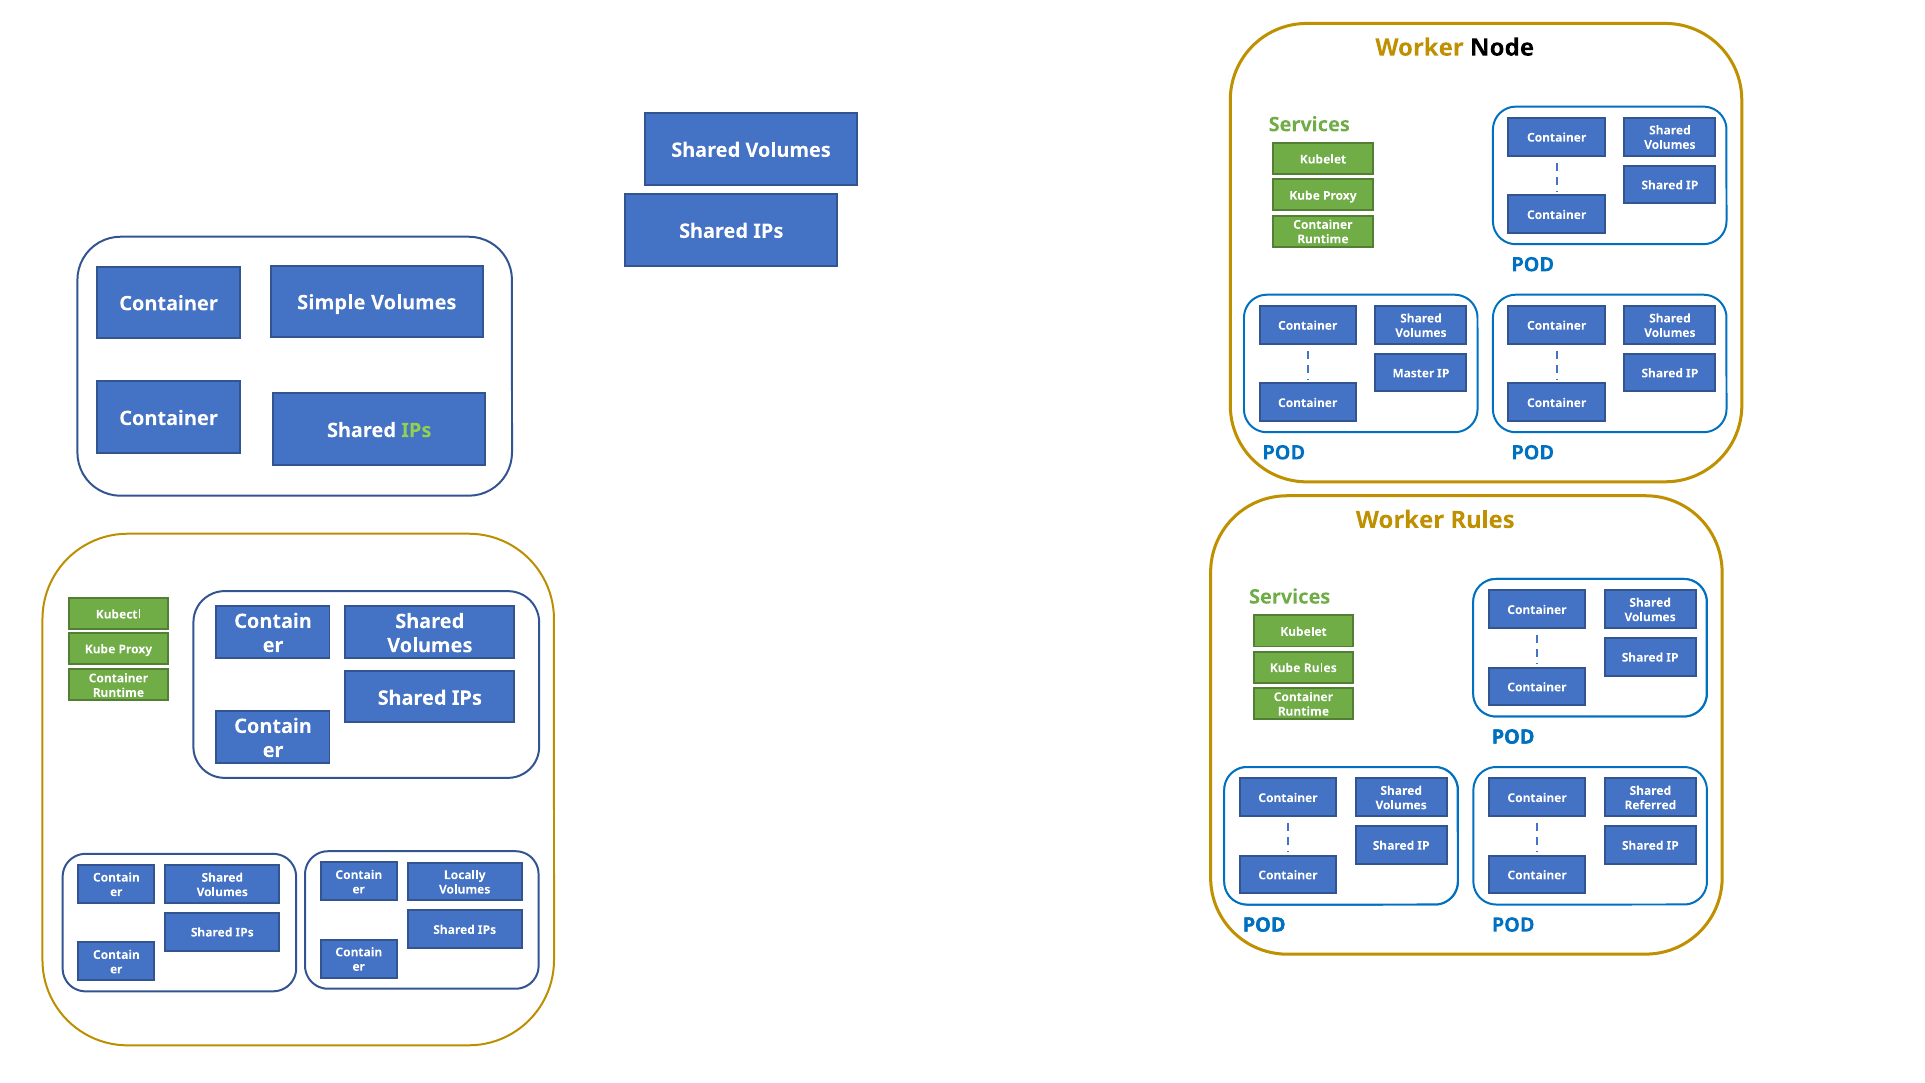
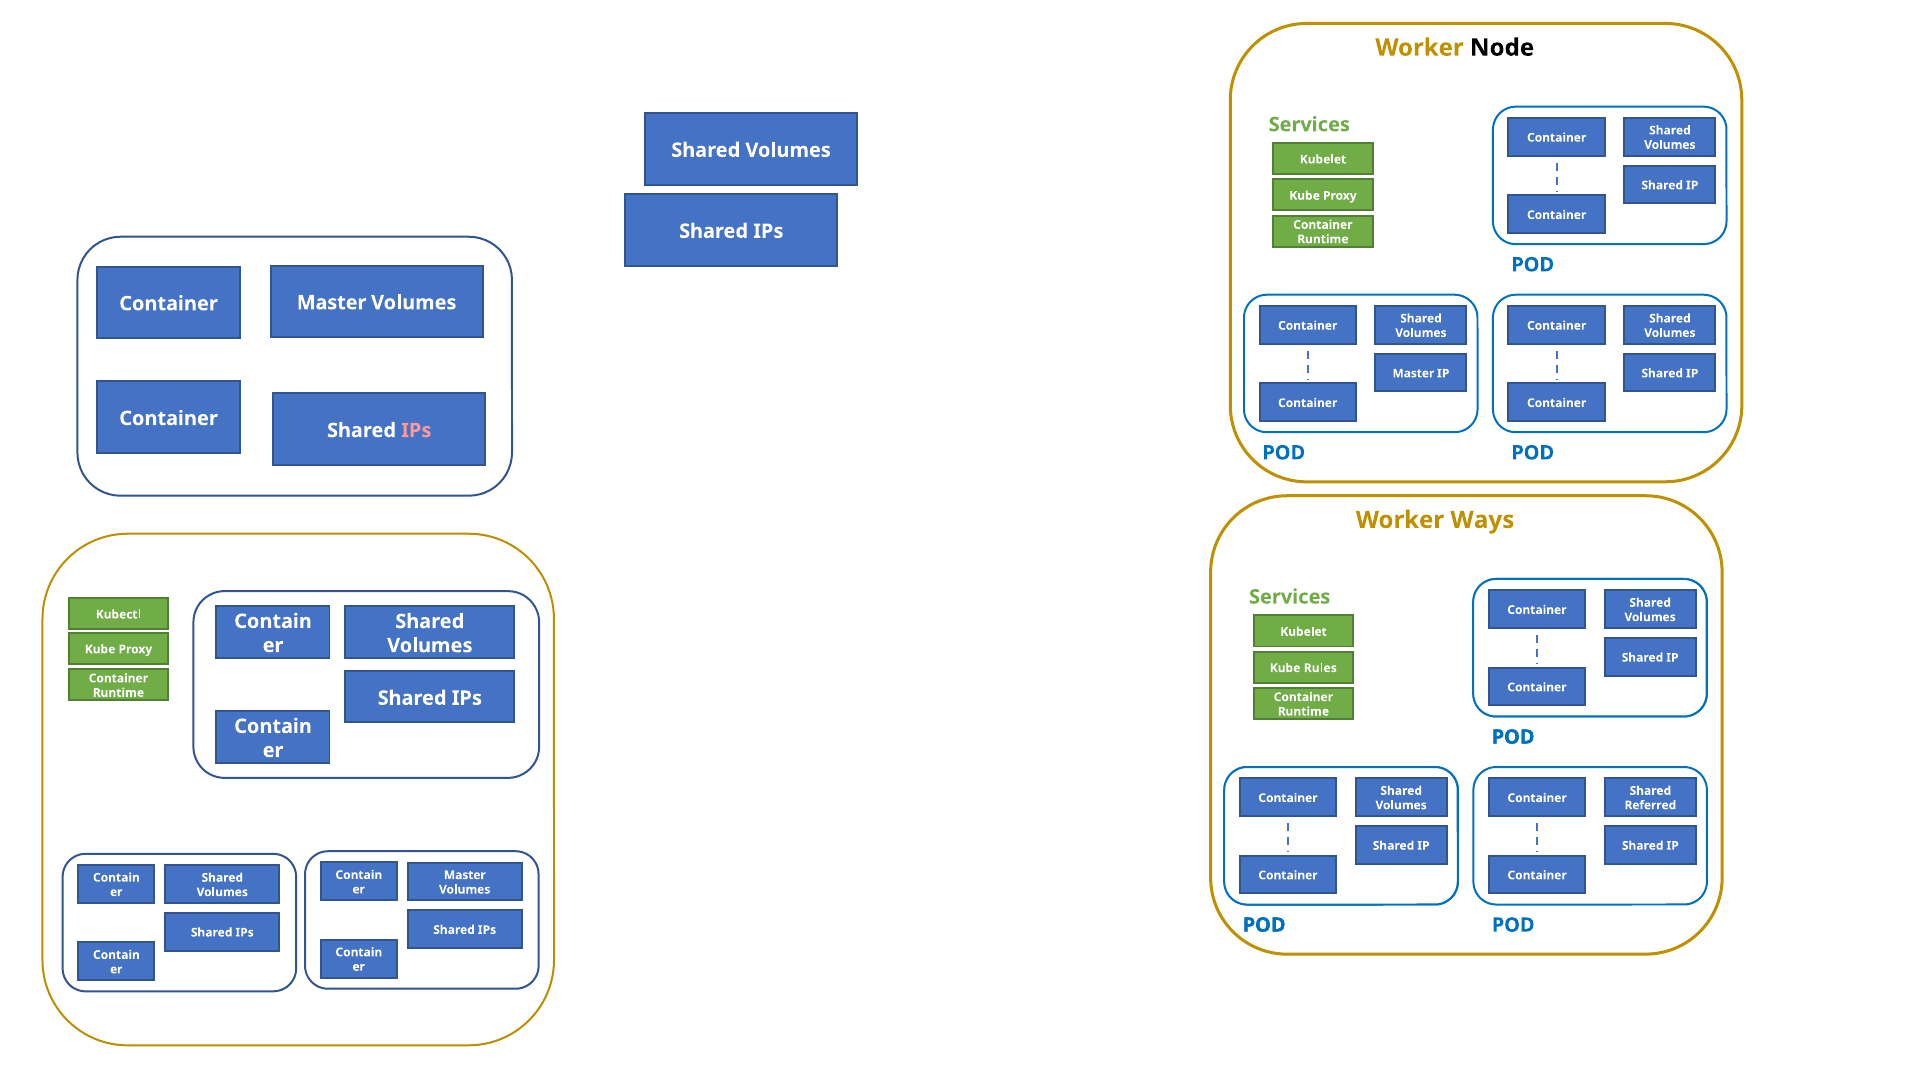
Simple: Simple -> Master (332, 303)
IPs colour: light green -> pink (416, 430)
Worker Rules: Rules -> Ways (1482, 520)
Locally: Locally -> Master (465, 875)
